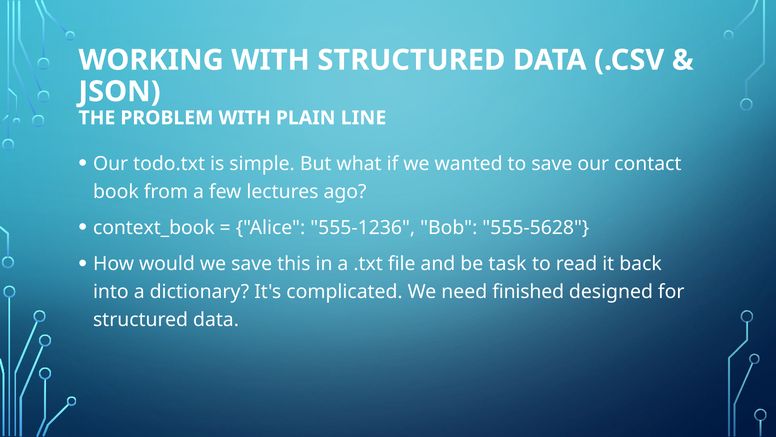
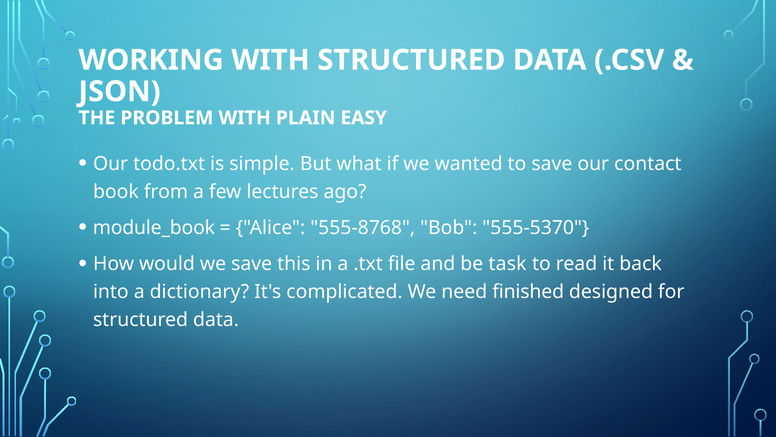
LINE: LINE -> EASY (364, 118)
context_book: context_book -> module_book (154, 228)
555-1236: 555-1236 -> 555-8768 (363, 228)
555-5628: 555-5628 -> 555-5370 (536, 228)
